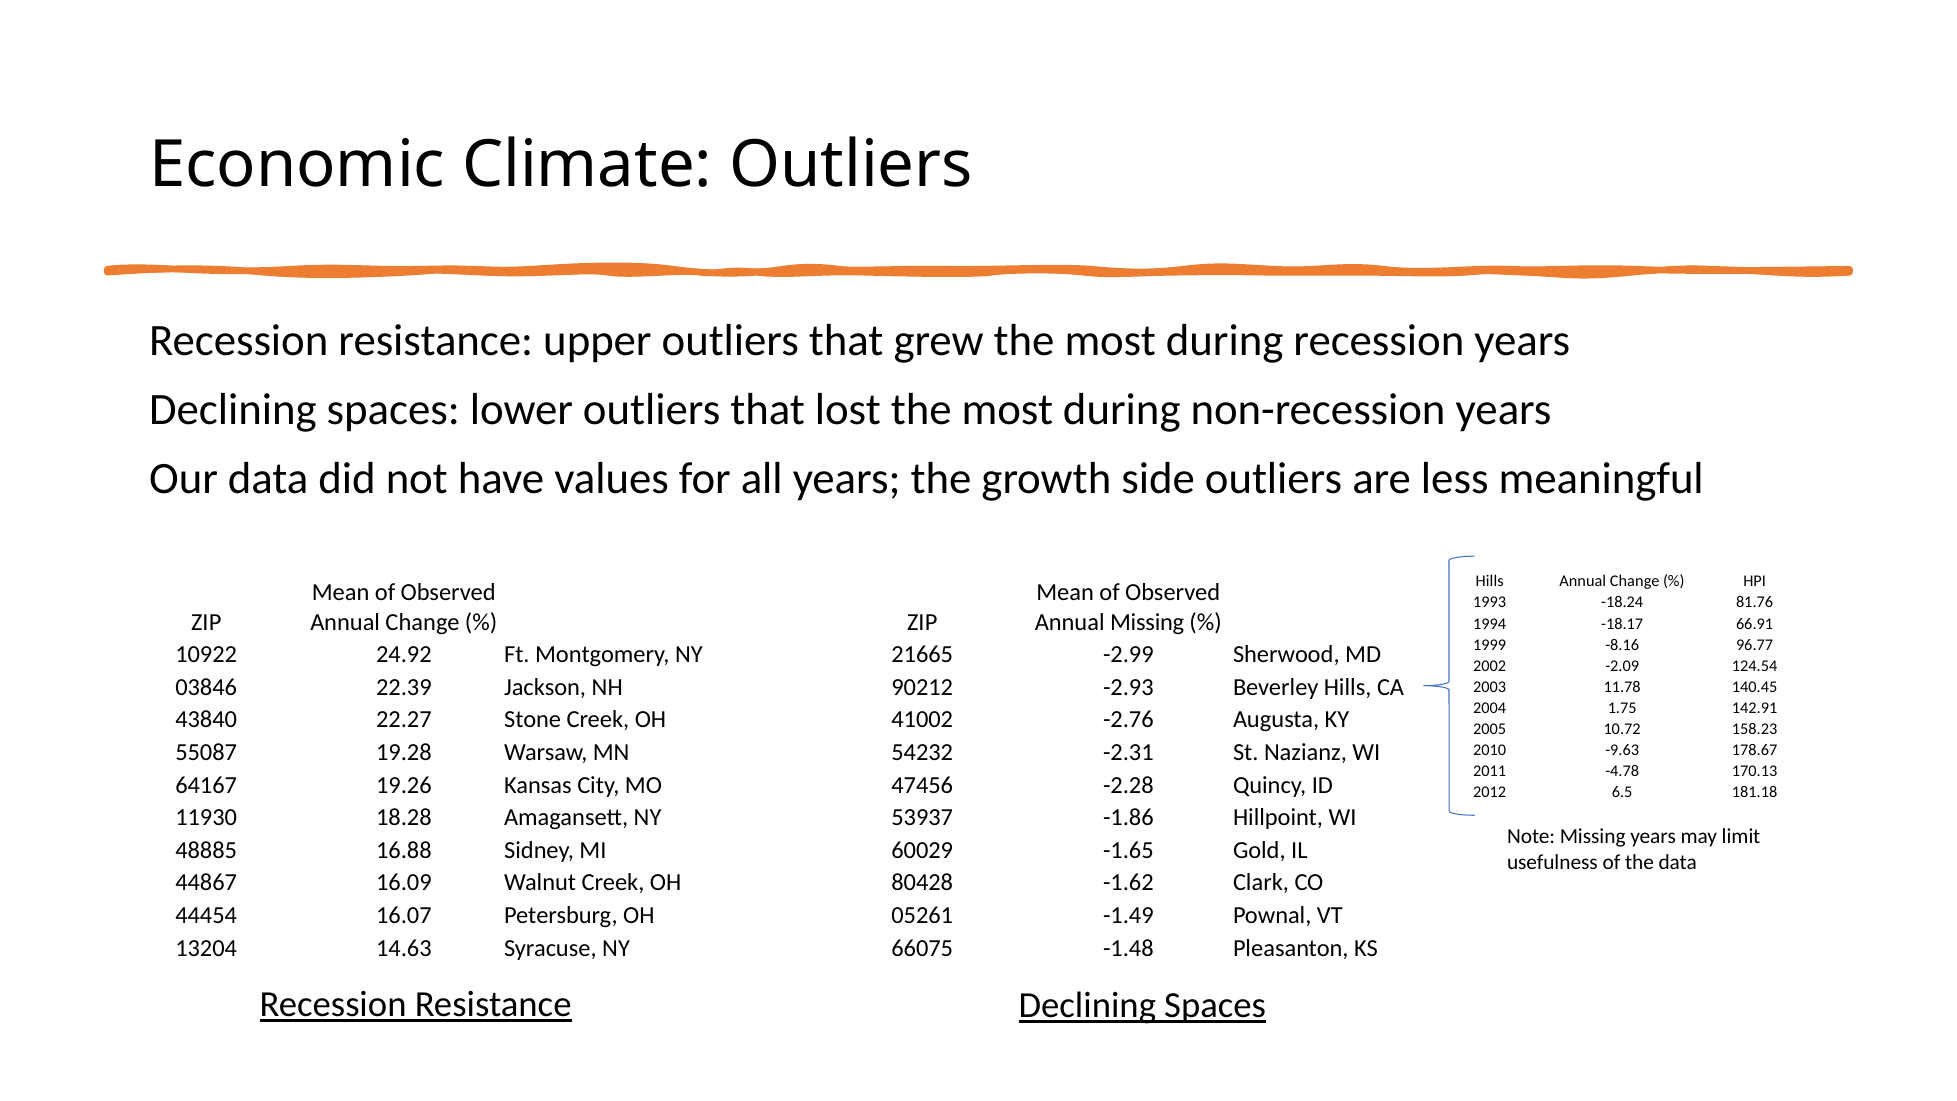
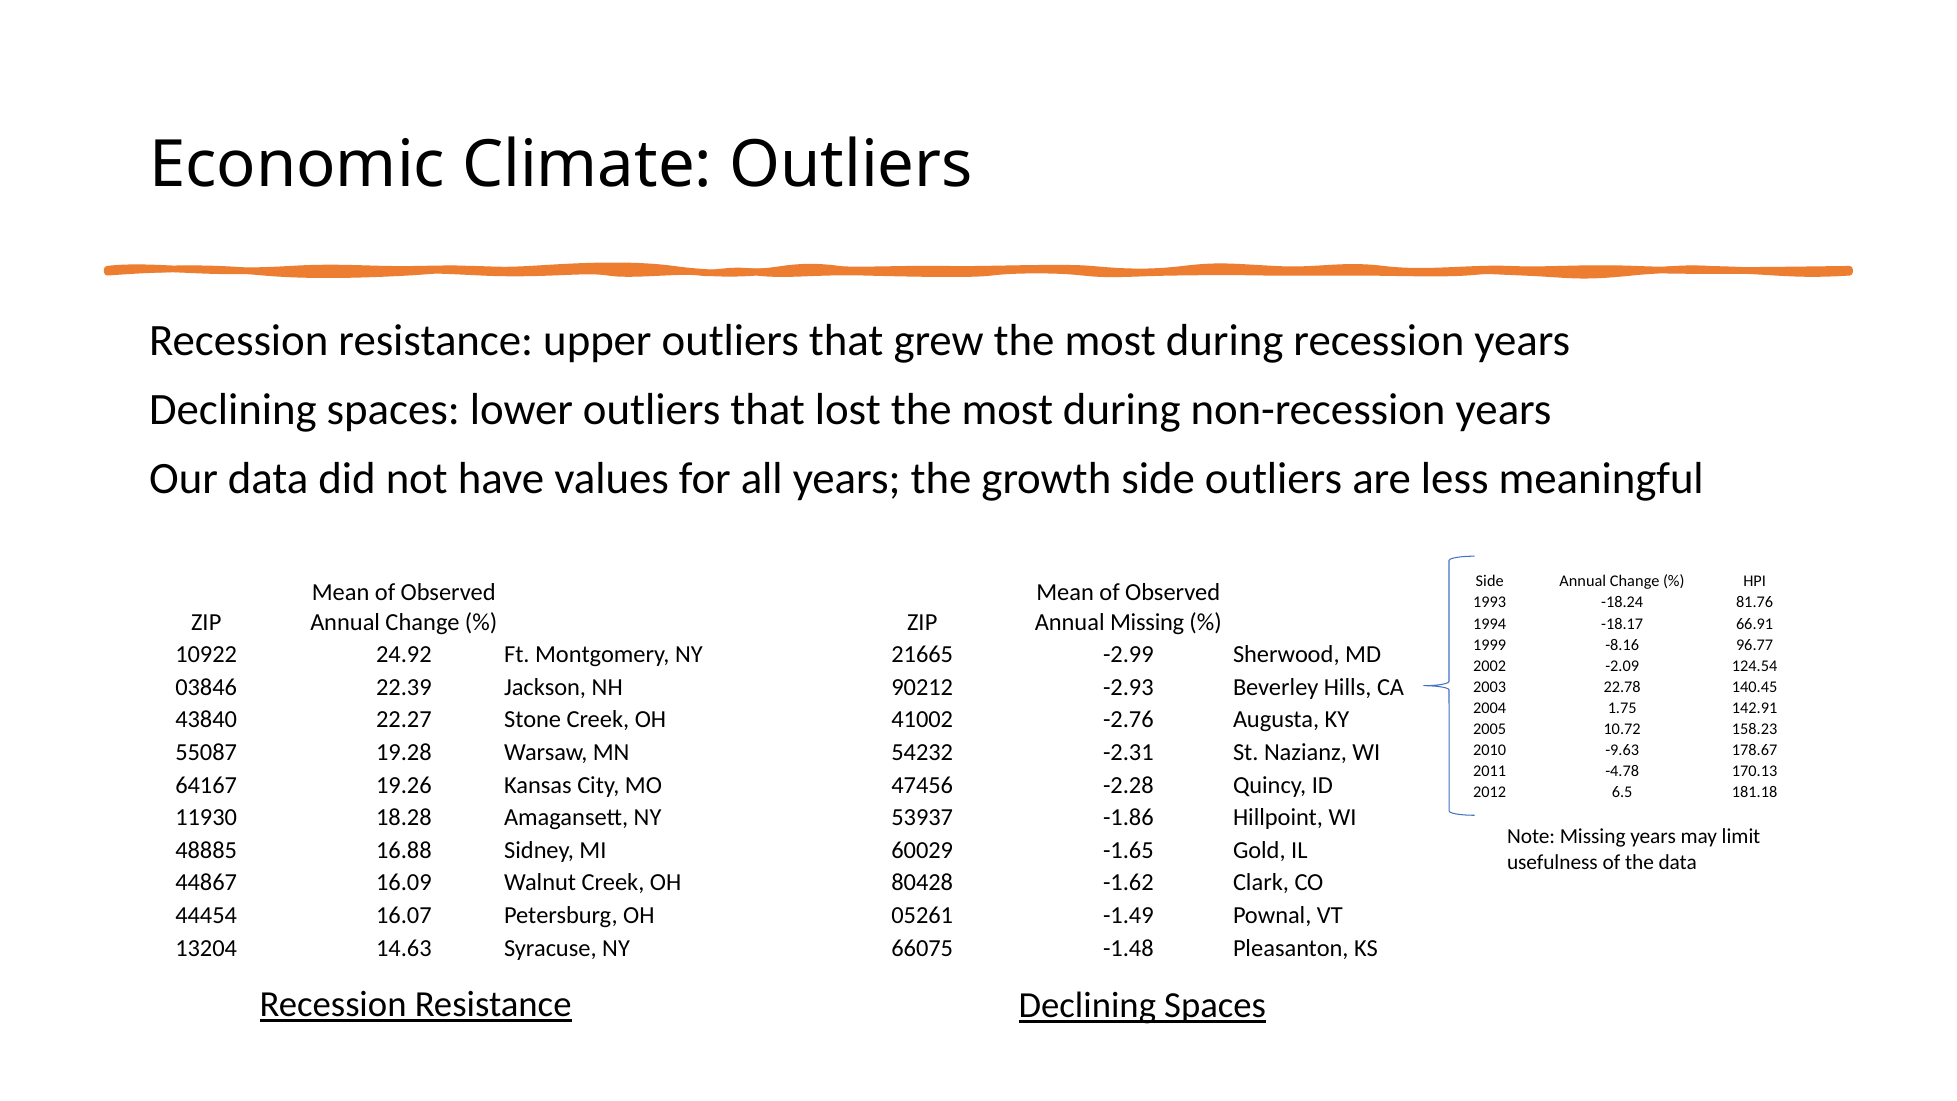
Hills: Hills -> Side (1490, 581)
11.78: 11.78 -> 22.78 (1622, 687)
